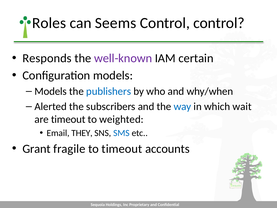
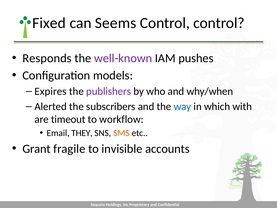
Roles: Roles -> Fixed (49, 23)
certain: certain -> pushes (196, 58)
Models: Models -> Expires (51, 91)
publishers colour: blue -> purple (109, 91)
wait: wait -> with (242, 106)
weighted: weighted -> workflow (121, 119)
SMS colour: blue -> orange (121, 133)
to timeout: timeout -> invisible (122, 149)
